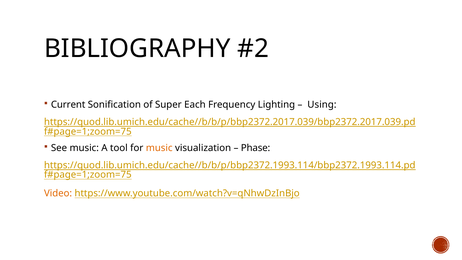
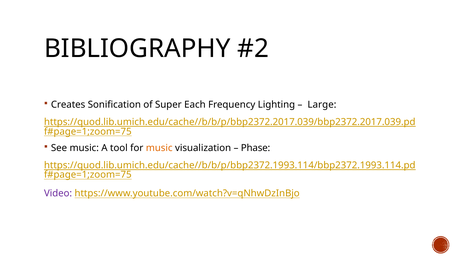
Current: Current -> Creates (68, 105)
Using: Using -> Large (322, 105)
Video colour: orange -> purple (58, 193)
